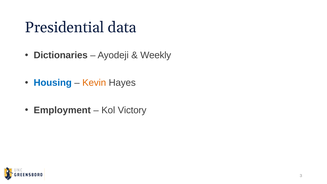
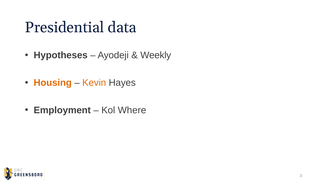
Dictionaries: Dictionaries -> Hypotheses (61, 55)
Housing colour: blue -> orange (53, 83)
Victory: Victory -> Where (132, 110)
